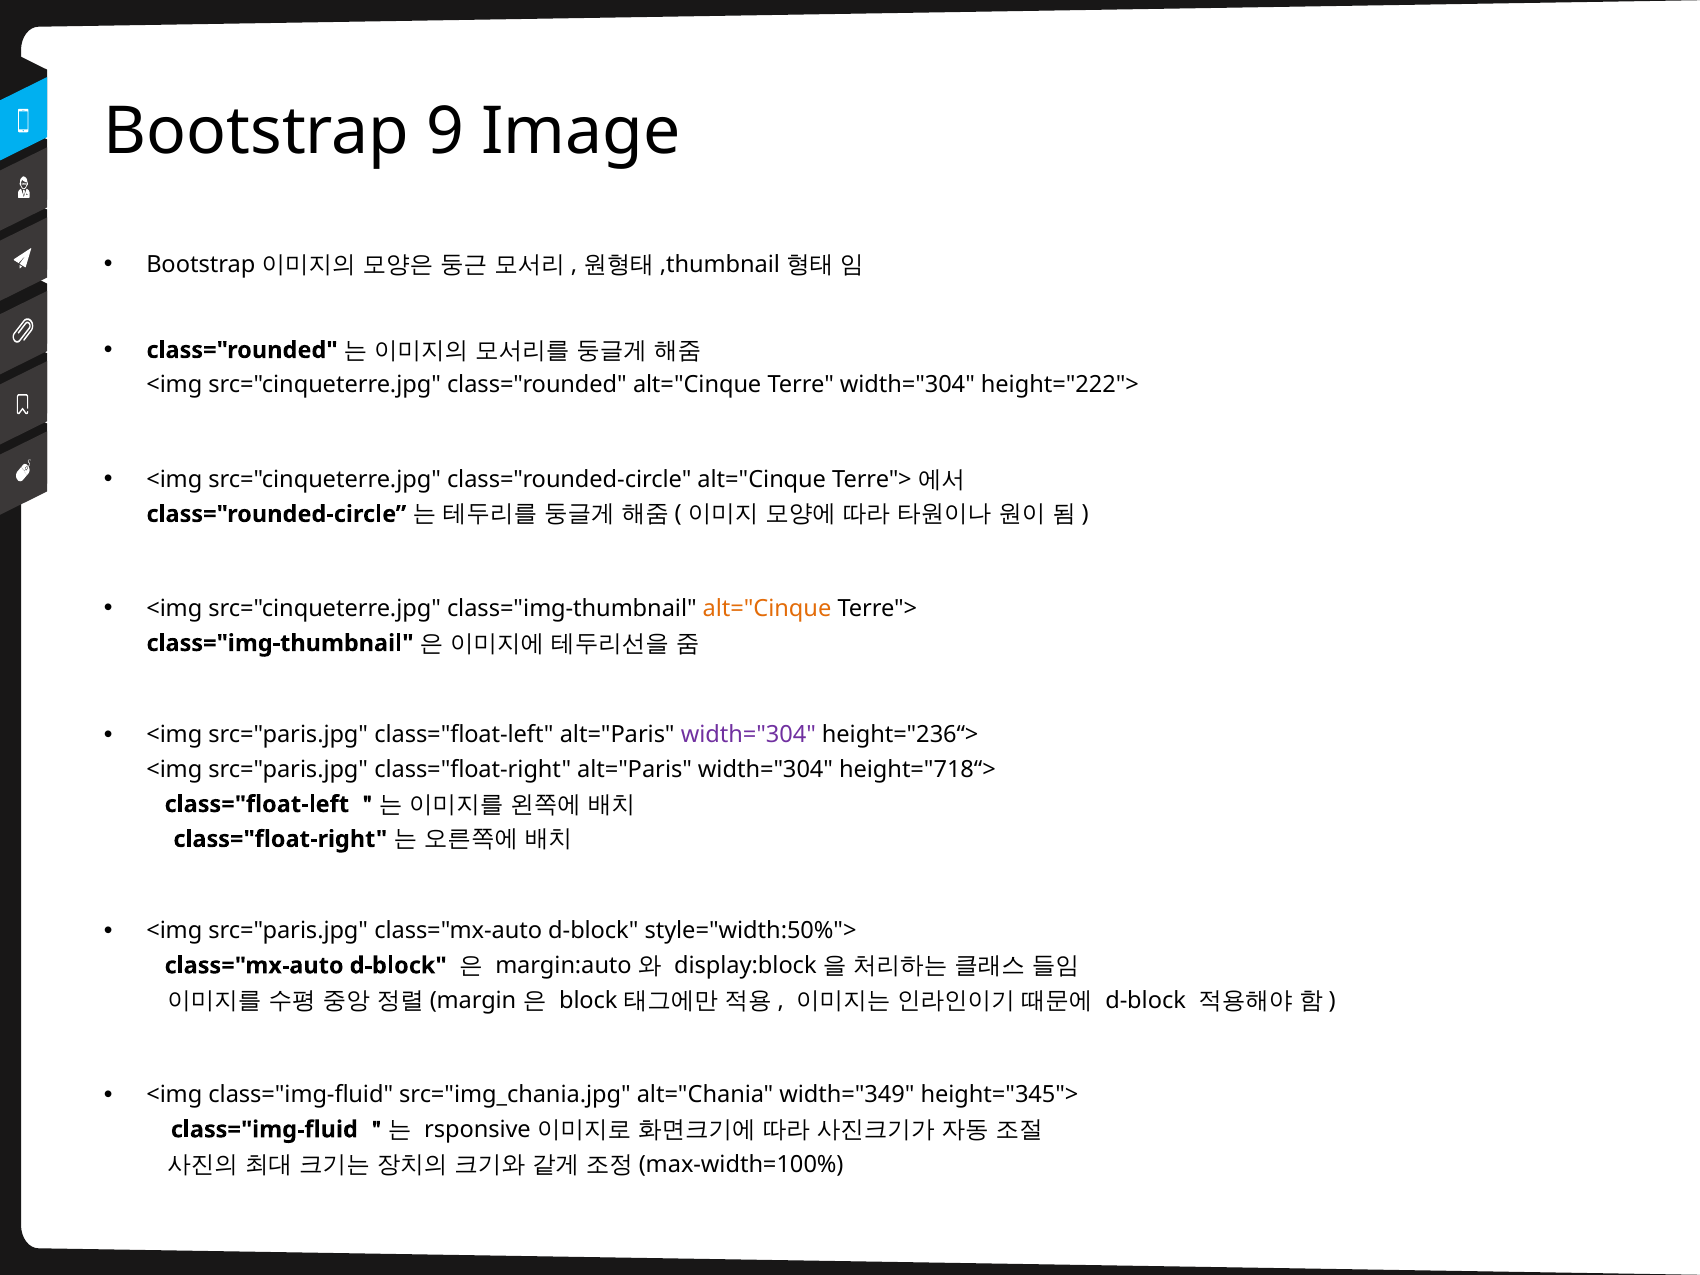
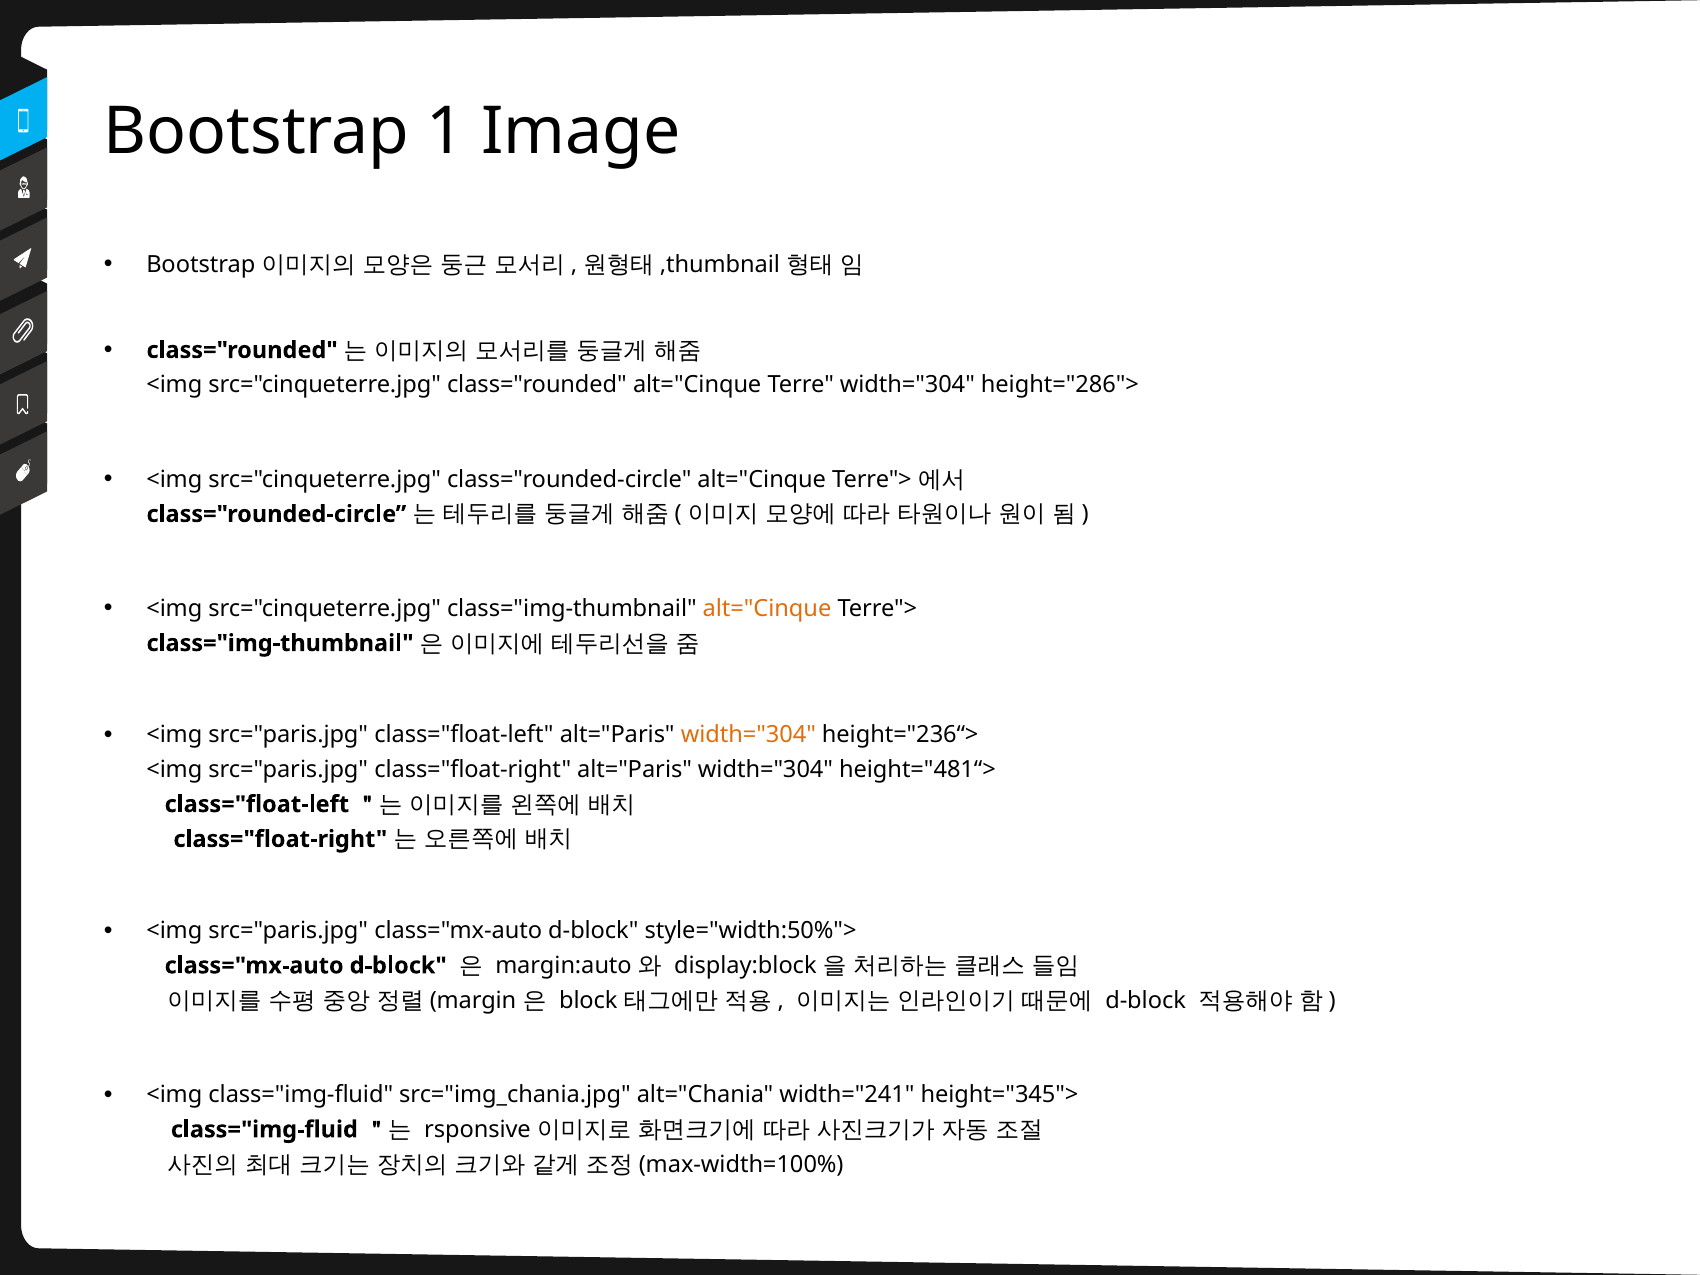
9: 9 -> 1 (445, 132)
height="222">: height="222"> -> height="286"> (1060, 385)
width="304 colour: purple -> orange (748, 735)
height="718“>: height="718“> -> height="481“> (917, 770)
width="349: width="349 -> width="241 (847, 1095)
